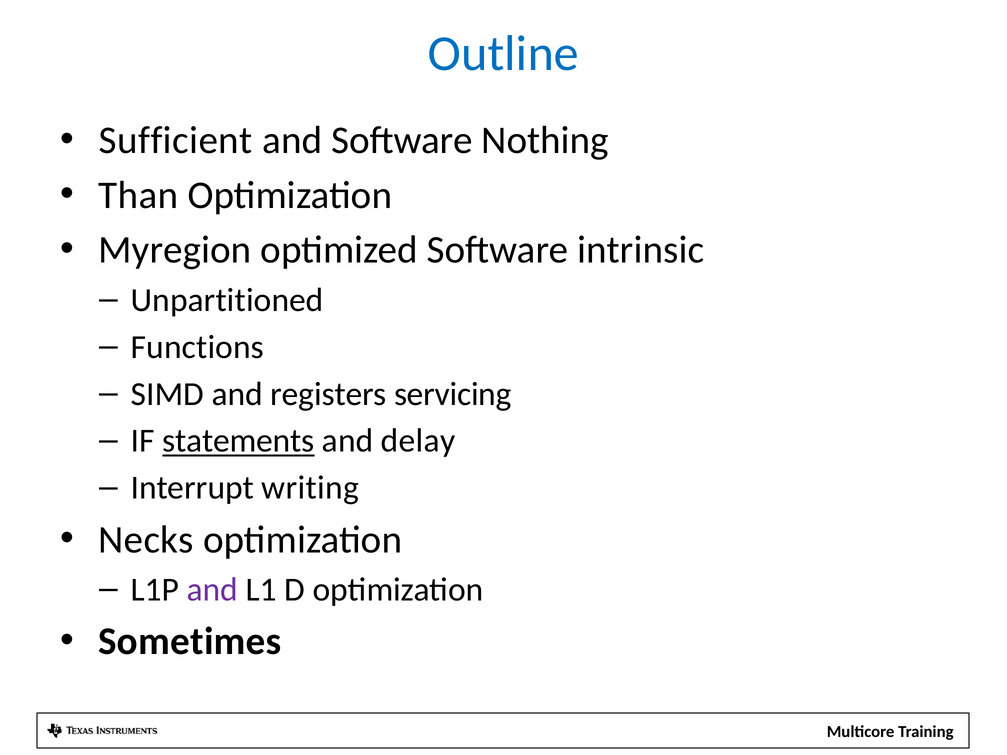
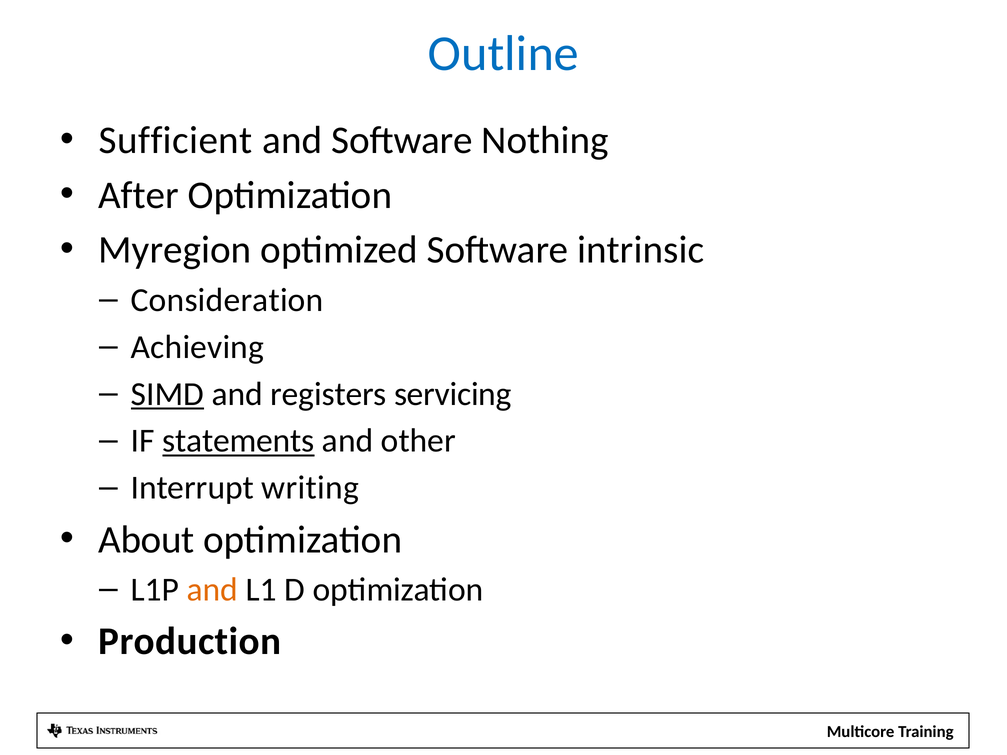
Than: Than -> After (139, 195)
Unpartitioned: Unpartitioned -> Consideration (227, 300)
Functions: Functions -> Achieving (197, 347)
SIMD underline: none -> present (167, 394)
delay: delay -> other (418, 441)
Necks: Necks -> About (146, 540)
and colour: purple -> orange (212, 590)
Sometimes: Sometimes -> Production (190, 642)
